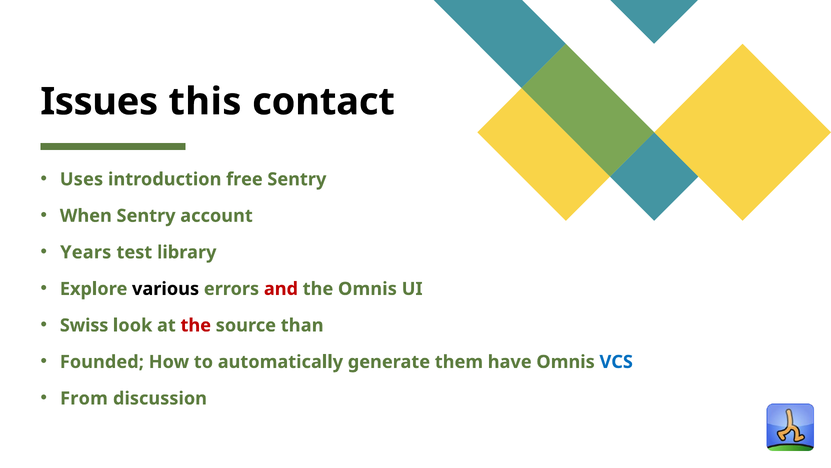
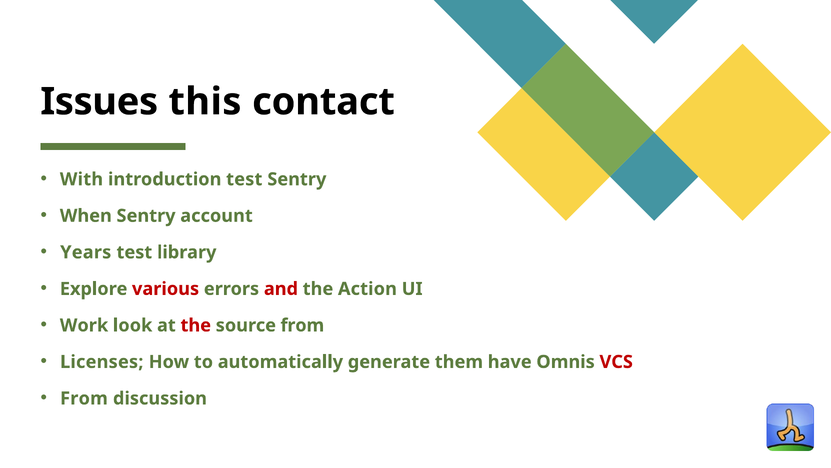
Uses: Uses -> With (81, 179)
introduction free: free -> test (244, 179)
various colour: black -> red (166, 289)
the Omnis: Omnis -> Action (367, 289)
Swiss: Swiss -> Work (84, 325)
source than: than -> from (302, 325)
Founded: Founded -> Licenses (102, 362)
VCS colour: blue -> red (616, 362)
